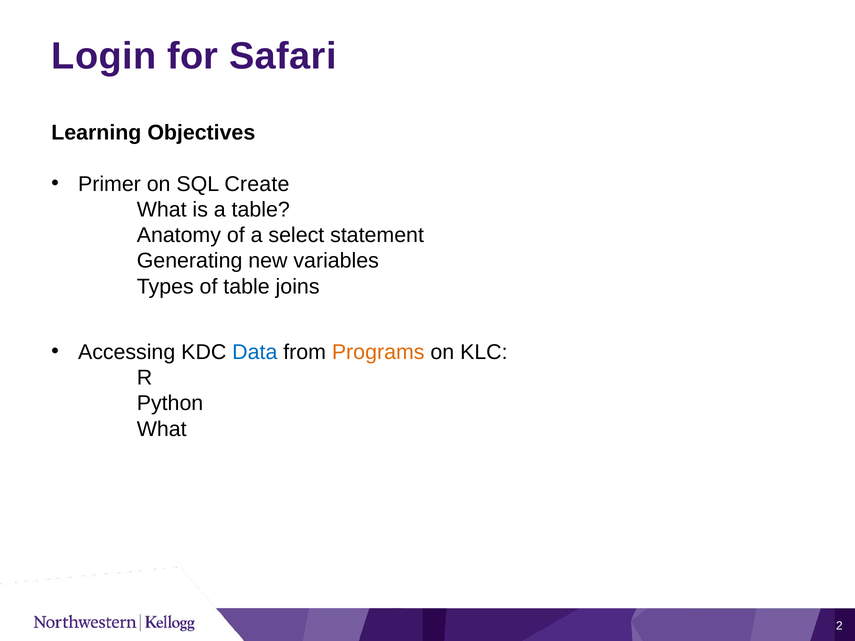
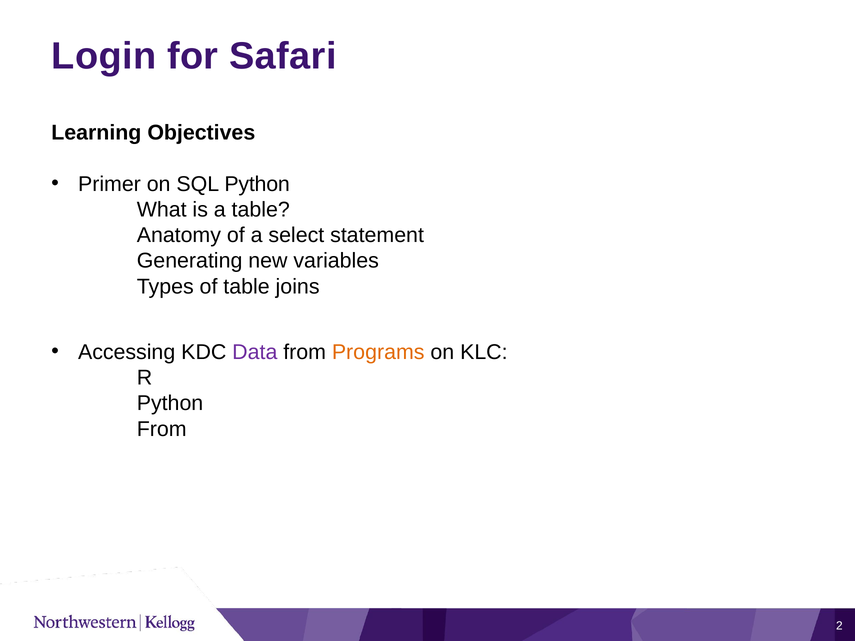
SQL Create: Create -> Python (257, 184)
Data colour: blue -> purple (255, 352)
What: What -> From (162, 429)
